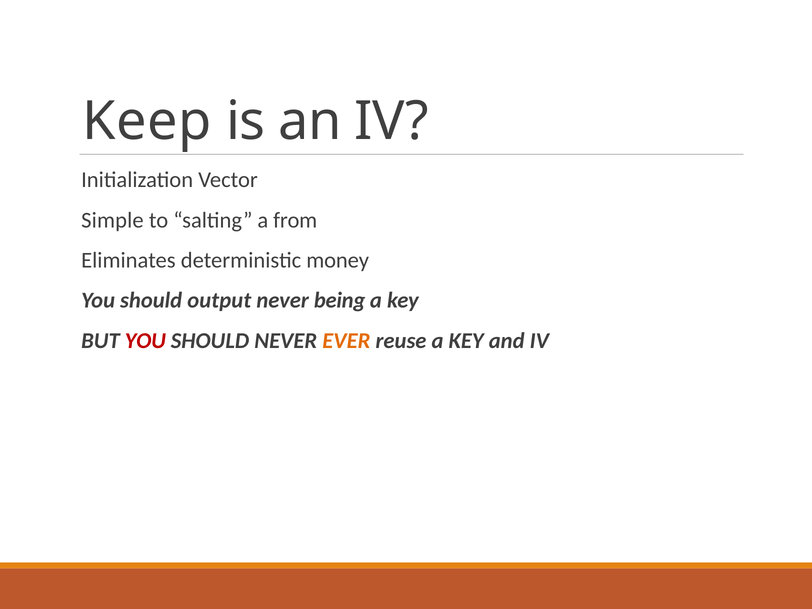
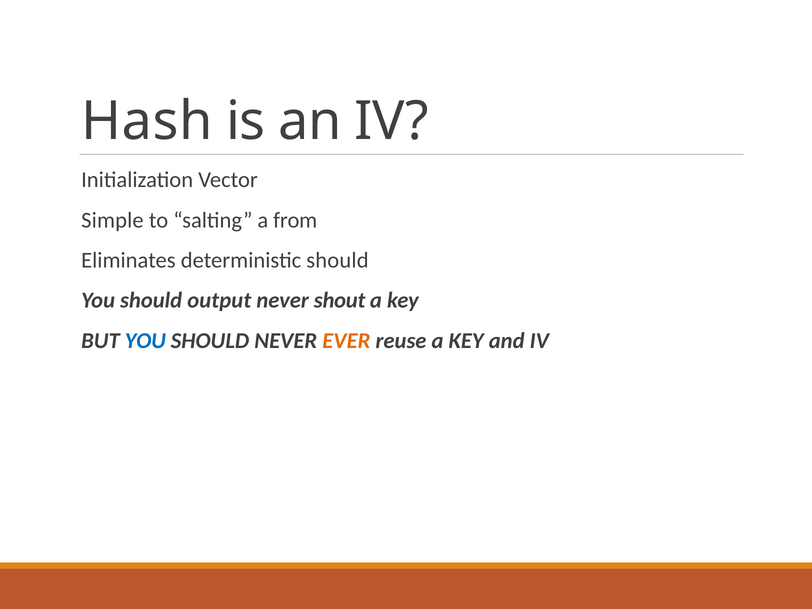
Keep: Keep -> Hash (147, 121)
deterministic money: money -> should (338, 260)
being: being -> shout (340, 300)
YOU colour: red -> blue (145, 341)
